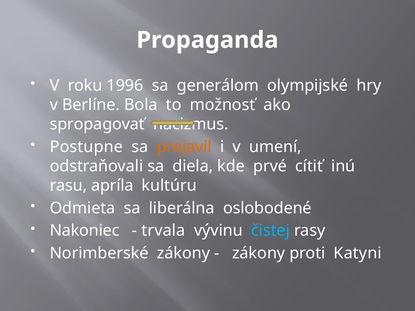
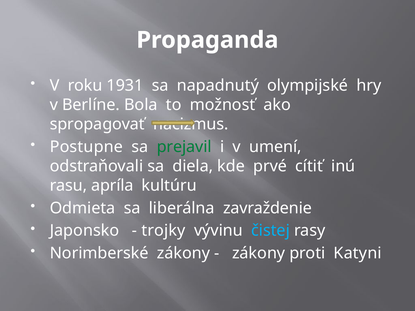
1996: 1996 -> 1931 (125, 85)
generálom: generálom -> napadnutý (218, 85)
prejavil colour: orange -> green (184, 147)
oslobodené: oslobodené -> zavraždenie (267, 208)
Nakoniec: Nakoniec -> Japonsko (85, 231)
trvala: trvala -> trojky (163, 231)
